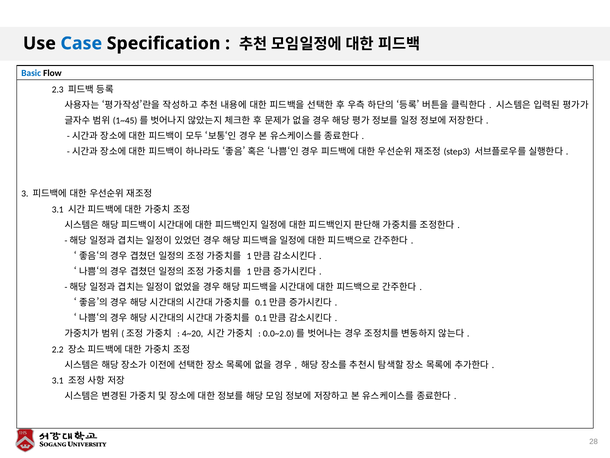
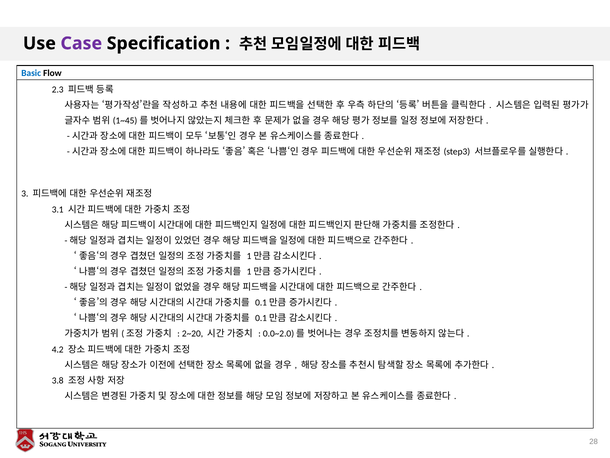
Case colour: blue -> purple (81, 43)
4~20: 4~20 -> 2~20 (192, 334)
2.2: 2.2 -> 4.2 (58, 349)
3.1: 3.1 -> 3.8 (58, 380)
